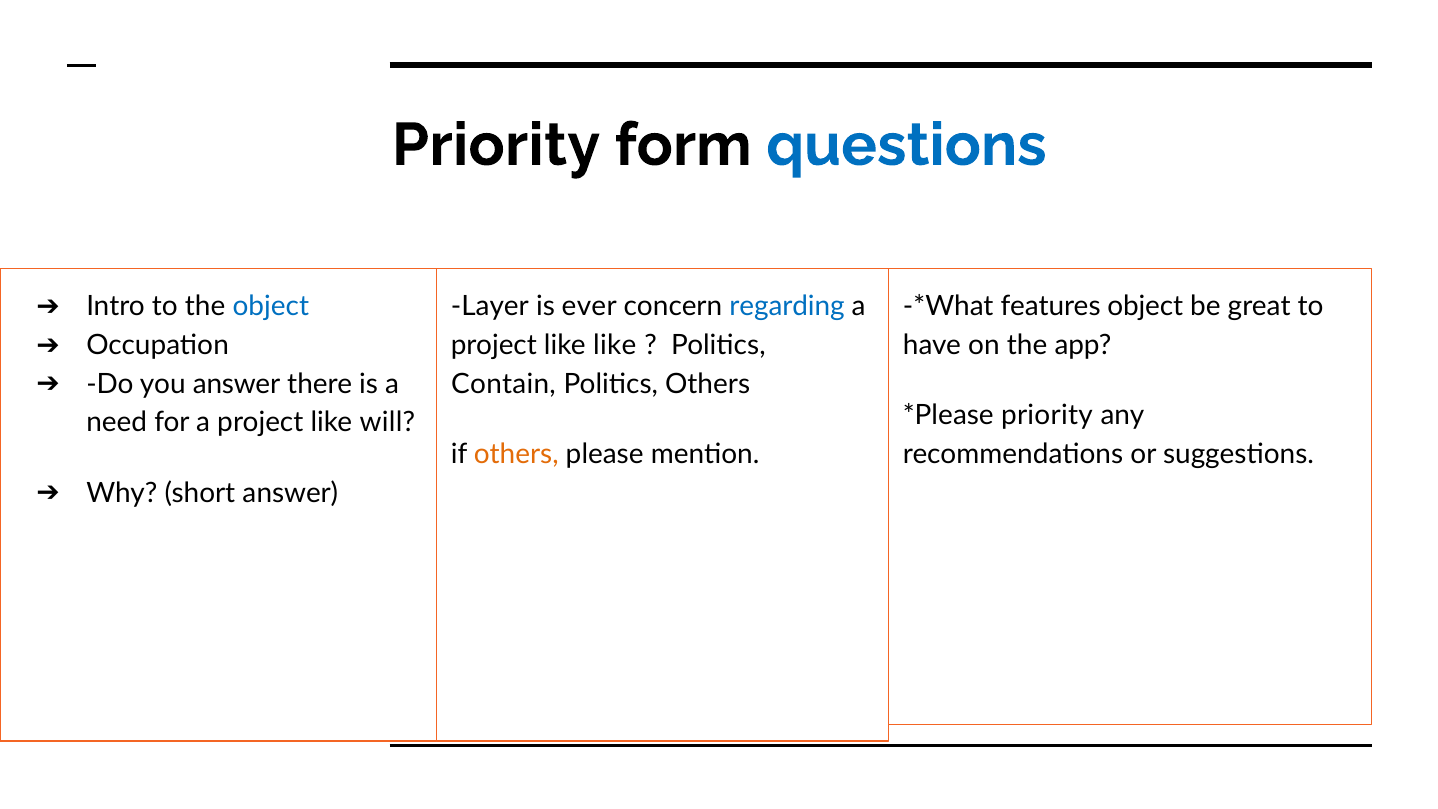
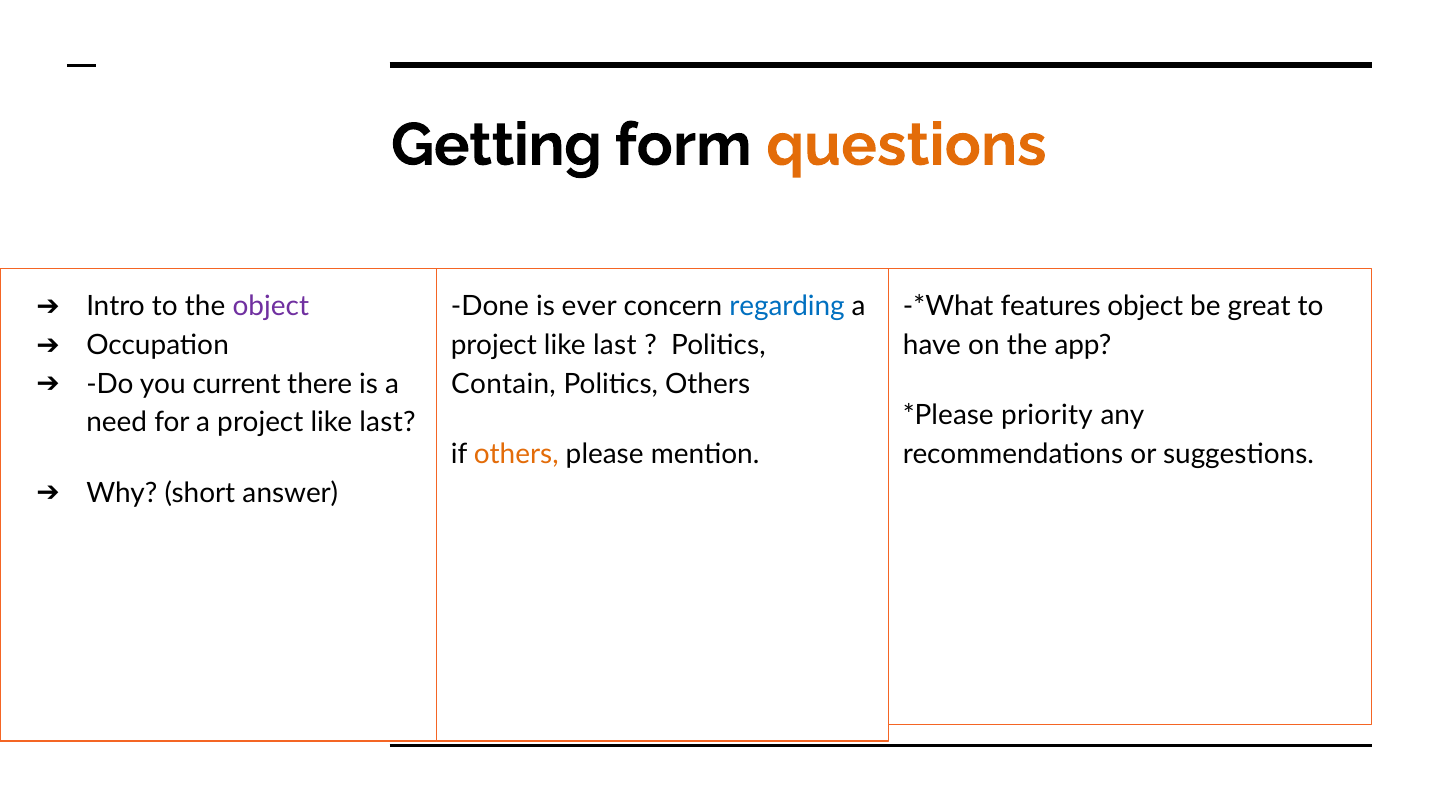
Priority: Priority -> Getting (497, 145)
questions colour: blue -> orange (906, 145)
object colour: blue -> purple (271, 307)
Layer: Layer -> Done (490, 307)
like: like -> last (615, 345)
you answer: answer -> current (237, 384)
will: will -> last (387, 422)
